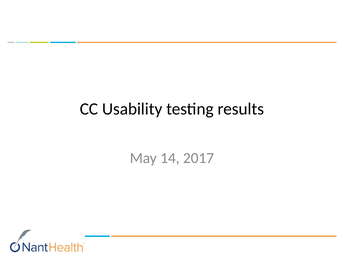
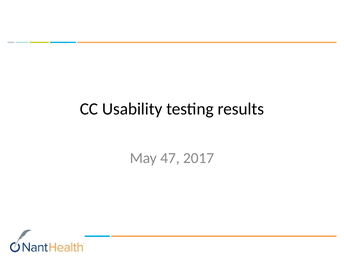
14: 14 -> 47 (170, 158)
